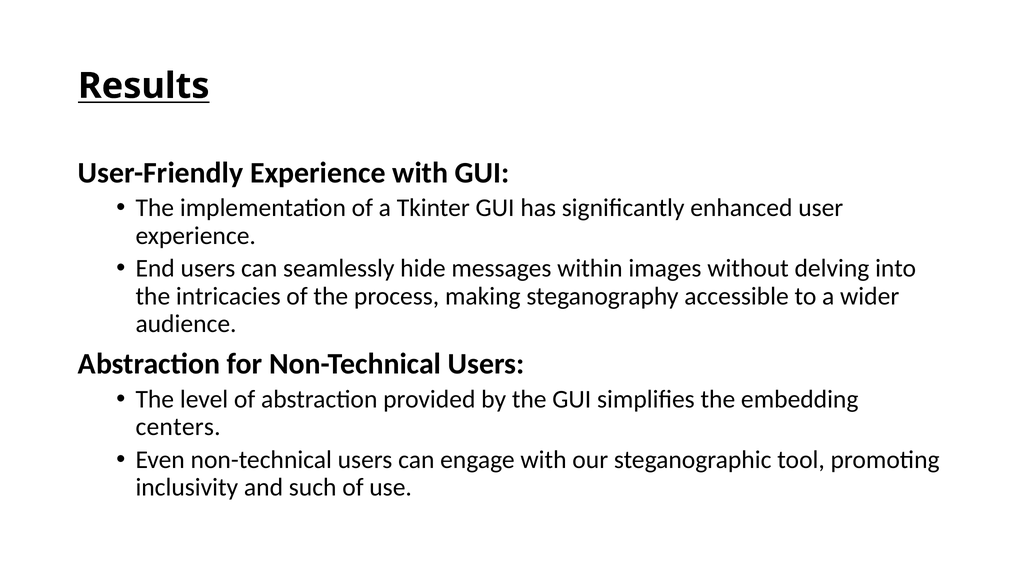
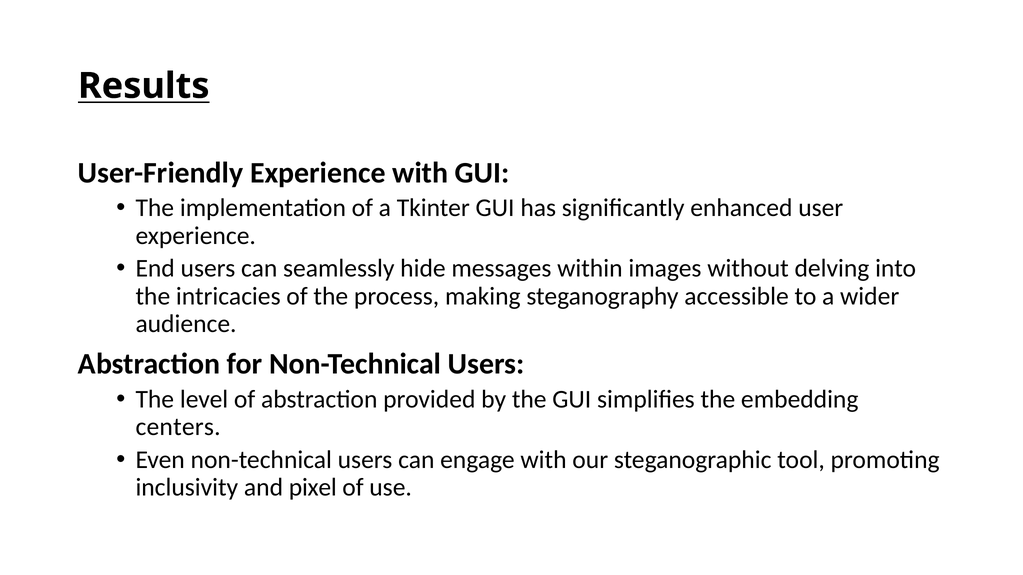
such: such -> pixel (313, 488)
